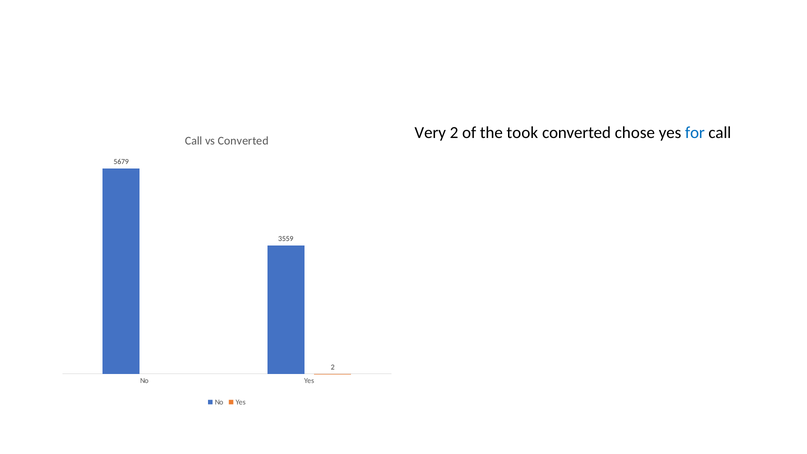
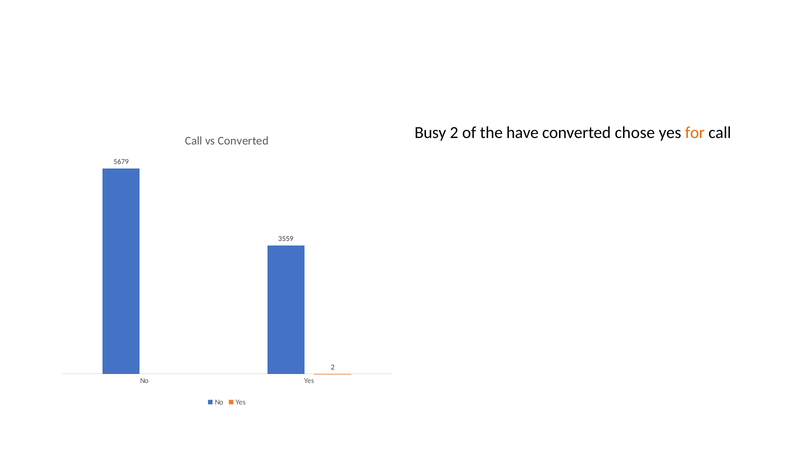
Very: Very -> Busy (430, 133)
took: took -> have (522, 133)
for colour: blue -> orange (695, 133)
